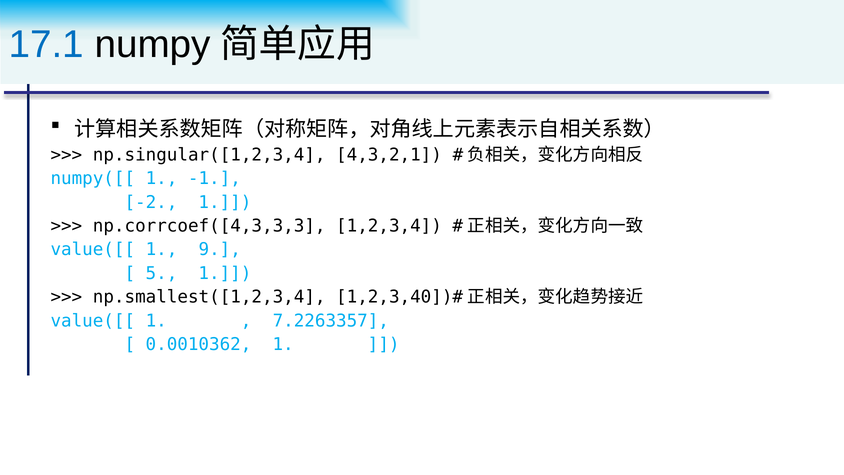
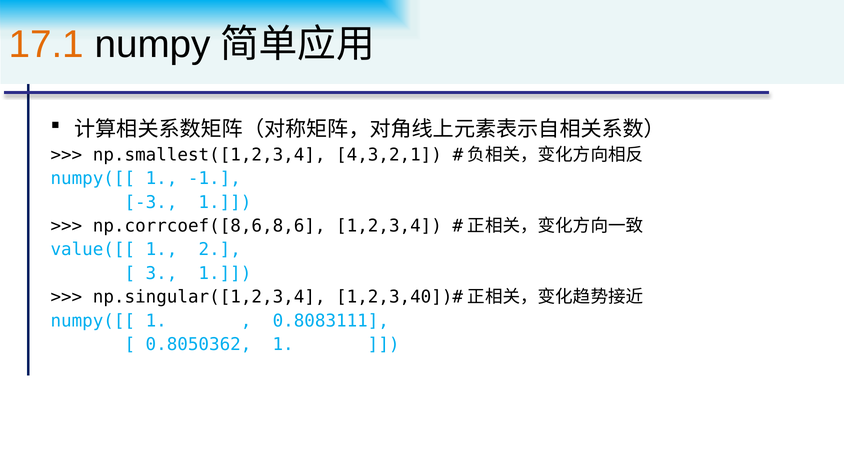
17.1 colour: blue -> orange (46, 45)
np.singular([1,2,3,4: np.singular([1,2,3,4 -> np.smallest([1,2,3,4 (209, 155)
-2: -2 -> -3 (151, 202)
np.corrcoef([4,3,3,3: np.corrcoef([4,3,3,3 -> np.corrcoef([8,6,8,6 (209, 226)
9: 9 -> 2 (220, 250)
5: 5 -> 3 (161, 273)
np.smallest([1,2,3,4: np.smallest([1,2,3,4 -> np.singular([1,2,3,4 (209, 297)
value([[: value([[ -> numpy([[ (93, 321)
7.2263357: 7.2263357 -> 0.8083111 (331, 321)
0.0010362: 0.0010362 -> 0.8050362 (198, 344)
